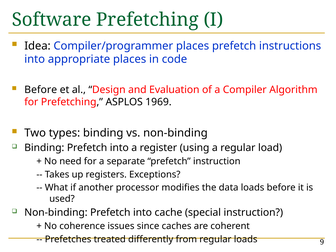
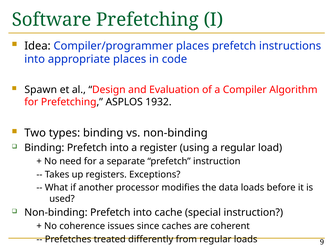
Before: Before -> Spawn (41, 90)
1969: 1969 -> 1932 (158, 102)
